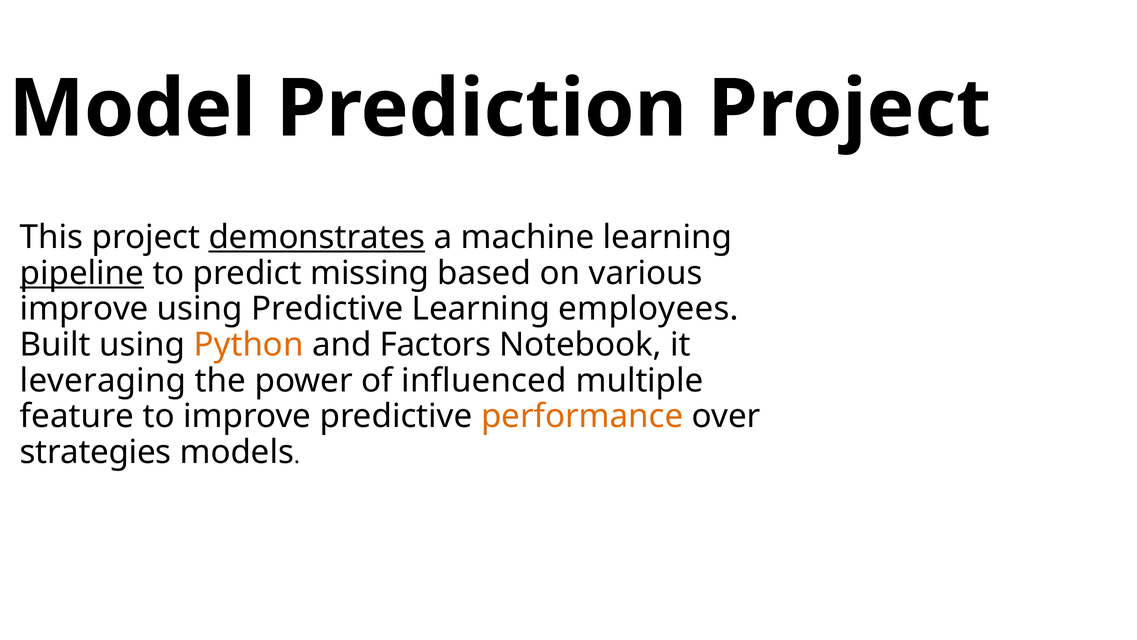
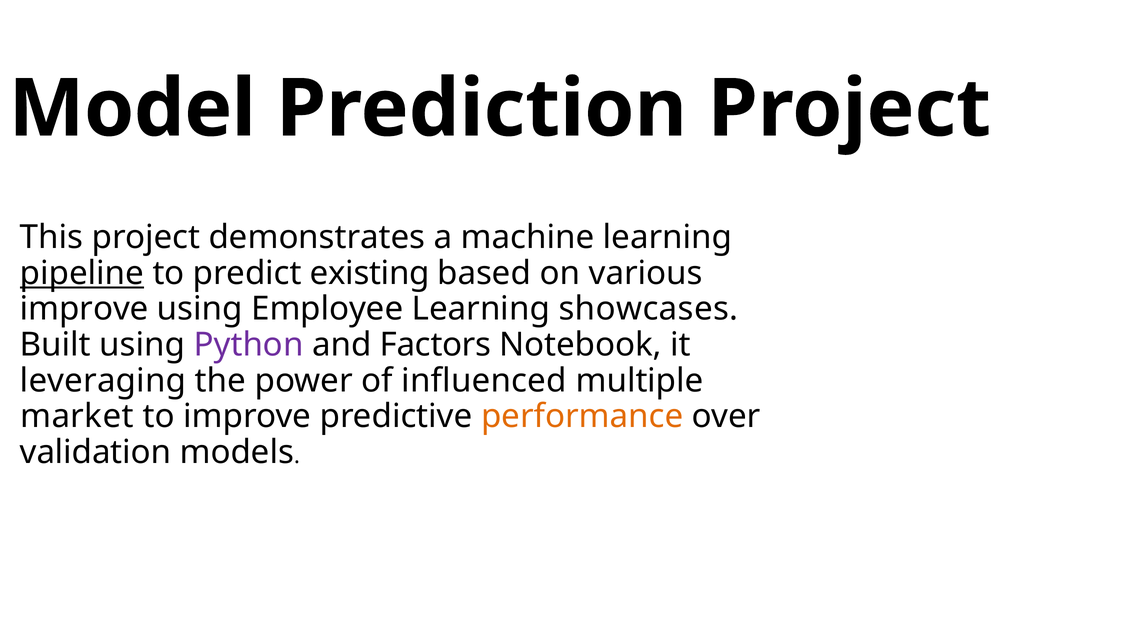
demonstrates underline: present -> none (317, 237)
missing: missing -> existing (370, 273)
using Predictive: Predictive -> Employee (327, 309)
employees: employees -> showcases (648, 309)
Python colour: orange -> purple (249, 345)
feature: feature -> market (77, 416)
strategies: strategies -> validation (95, 452)
